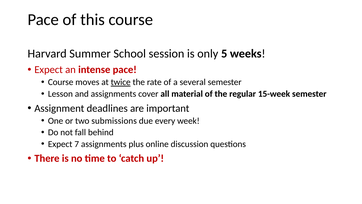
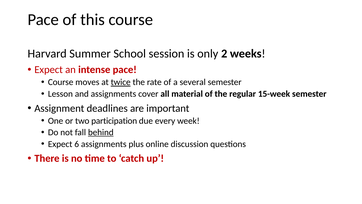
5: 5 -> 2 (224, 54)
submissions: submissions -> participation (114, 121)
behind underline: none -> present (101, 132)
7: 7 -> 6 (77, 144)
